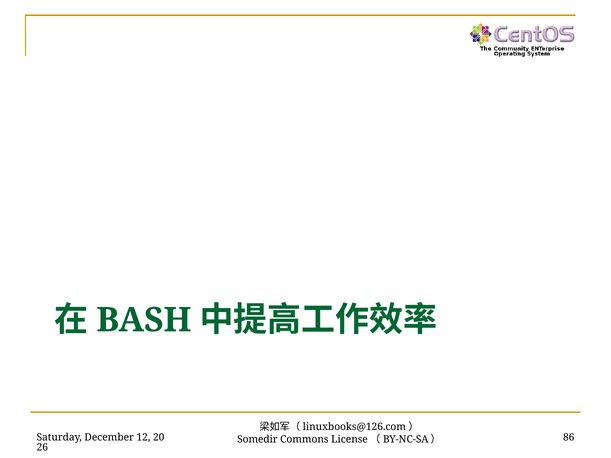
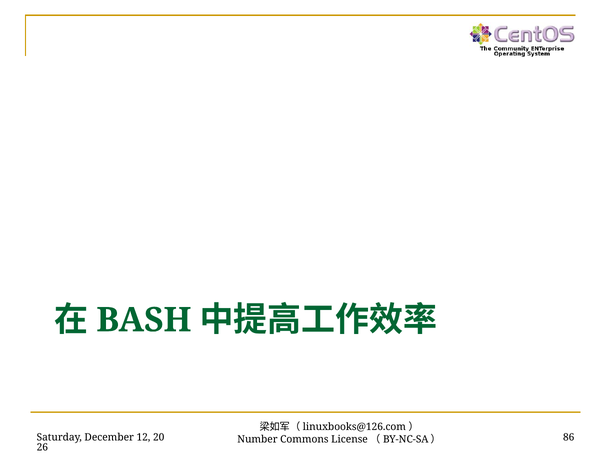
Somedir: Somedir -> Number (257, 440)
